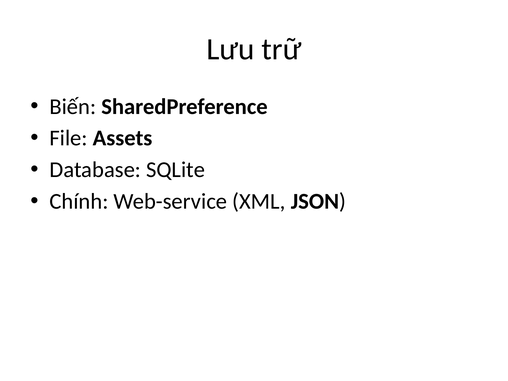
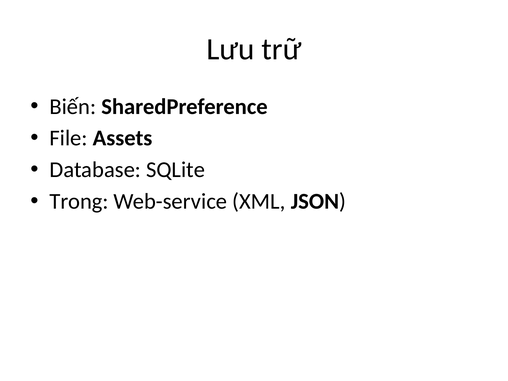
Chính: Chính -> Trong (79, 201)
